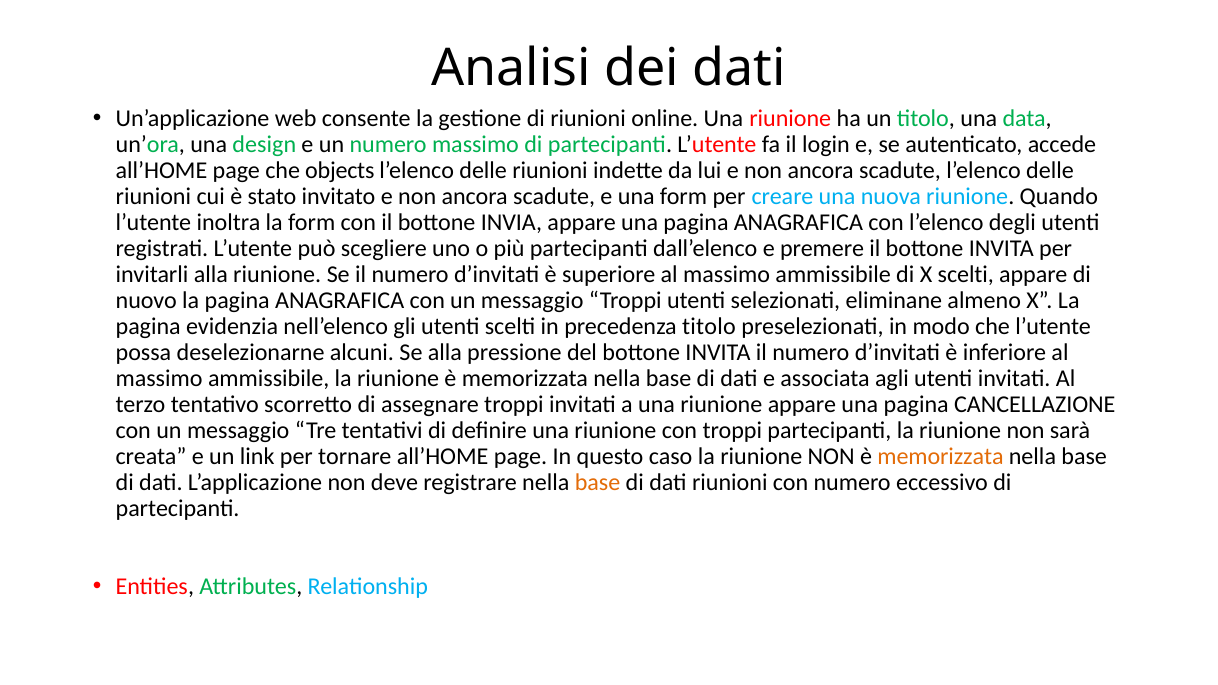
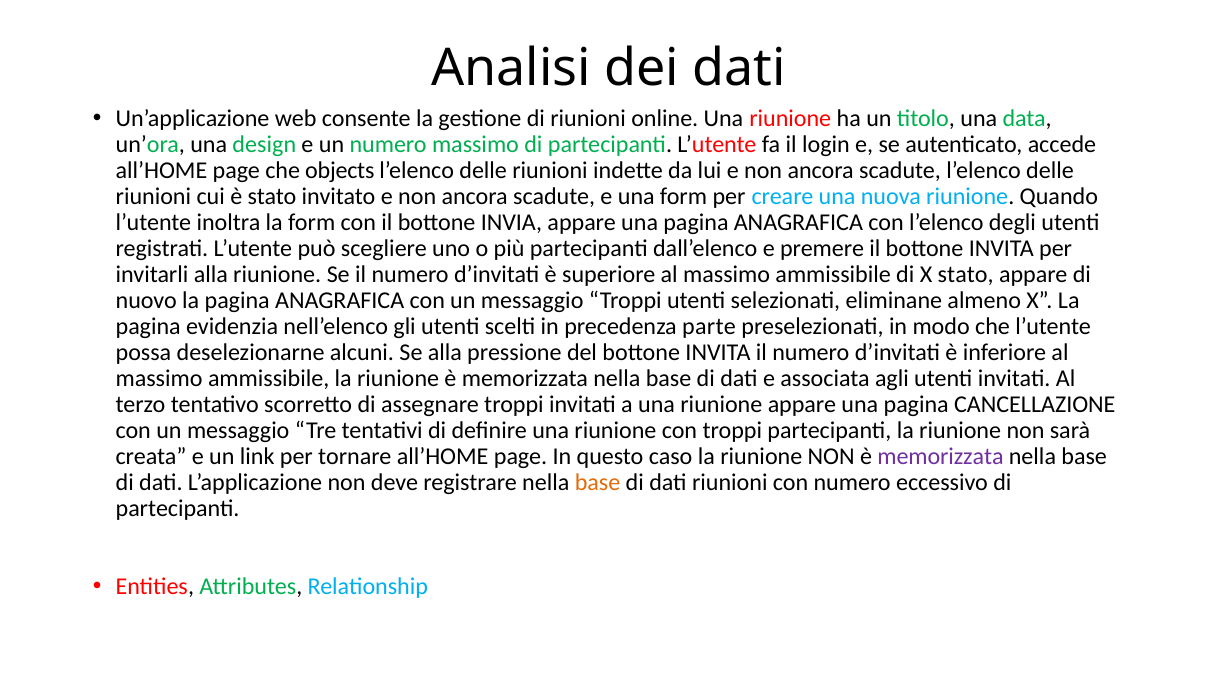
X scelti: scelti -> stato (966, 275)
precedenza titolo: titolo -> parte (709, 327)
memorizzata colour: orange -> purple (941, 457)
